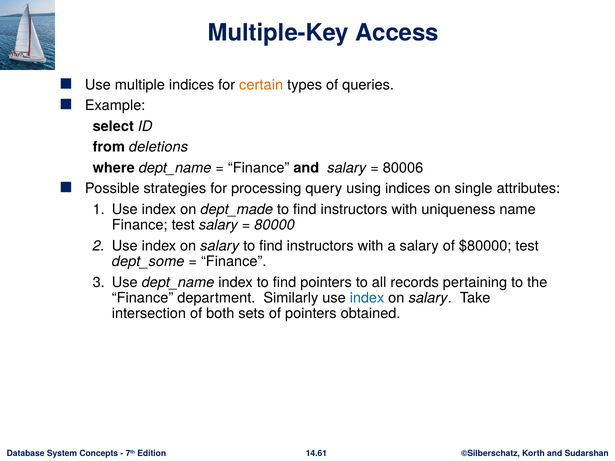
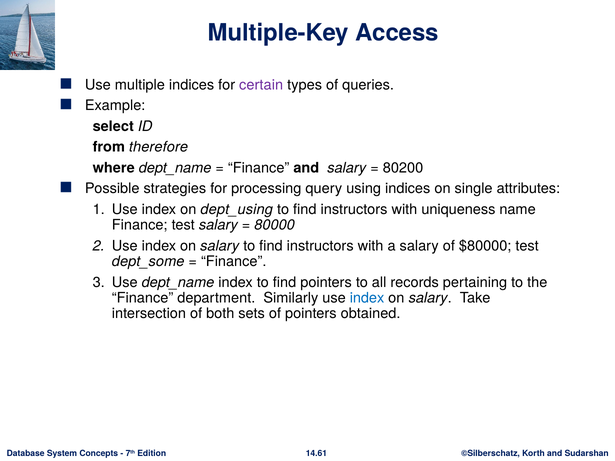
certain colour: orange -> purple (261, 85)
deletions: deletions -> therefore (158, 147)
80006: 80006 -> 80200 (403, 168)
dept_made: dept_made -> dept_using (237, 210)
